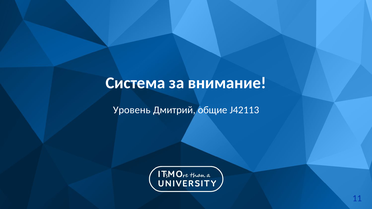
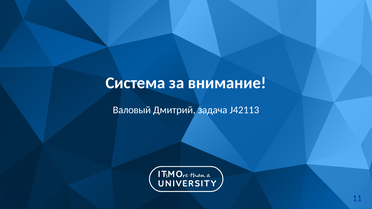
Уровень: Уровень -> Валовый (132, 110)
общие: общие -> задача (213, 110)
